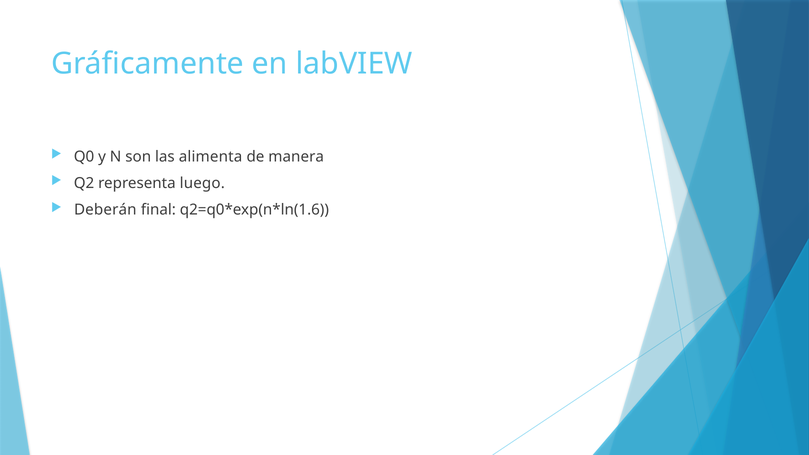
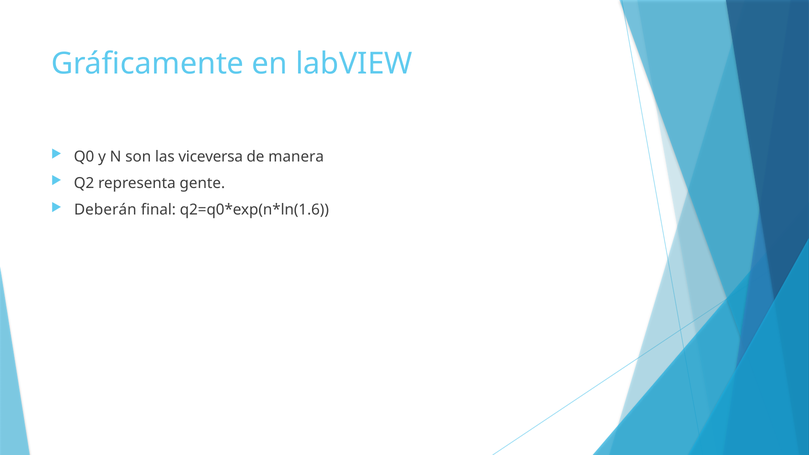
alimenta: alimenta -> viceversa (211, 157)
luego: luego -> gente (202, 183)
